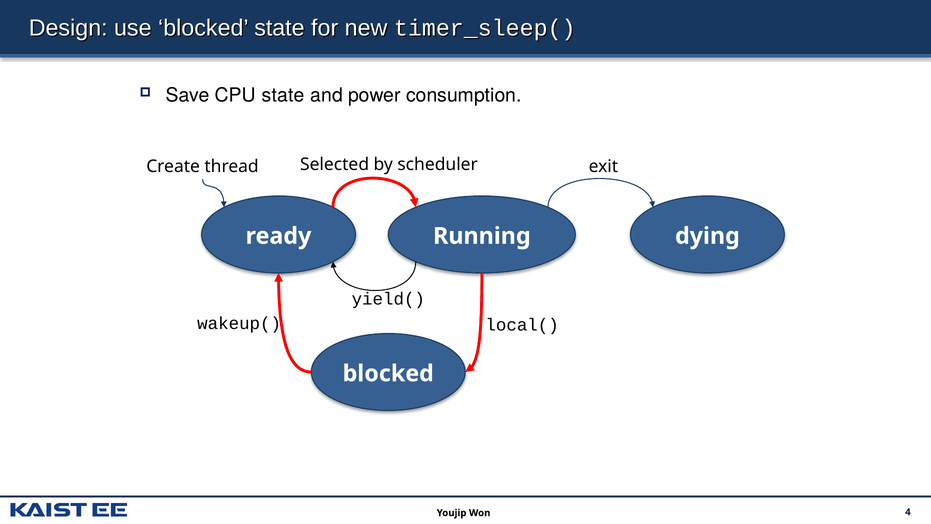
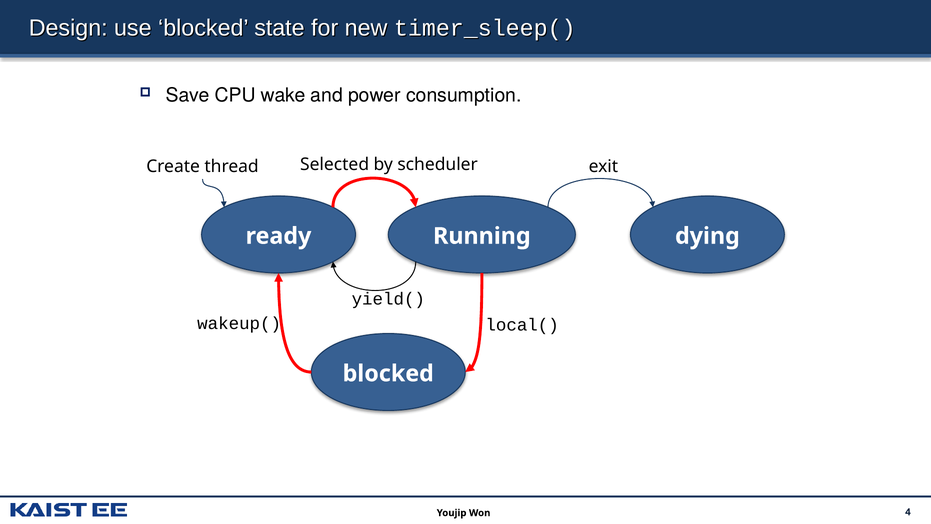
CPU state: state -> wake (283, 95)
